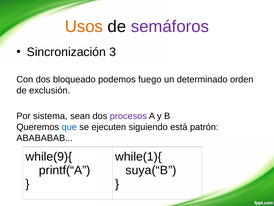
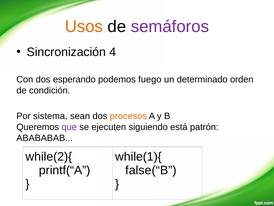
3: 3 -> 4 (113, 52)
bloqueado: bloqueado -> esperando (74, 79)
exclusión: exclusión -> condición (50, 90)
procesos colour: purple -> orange (128, 116)
que colour: blue -> purple (69, 127)
while(9){: while(9){ -> while(2){ (49, 156)
suya(“B: suya(“B -> false(“B (151, 170)
